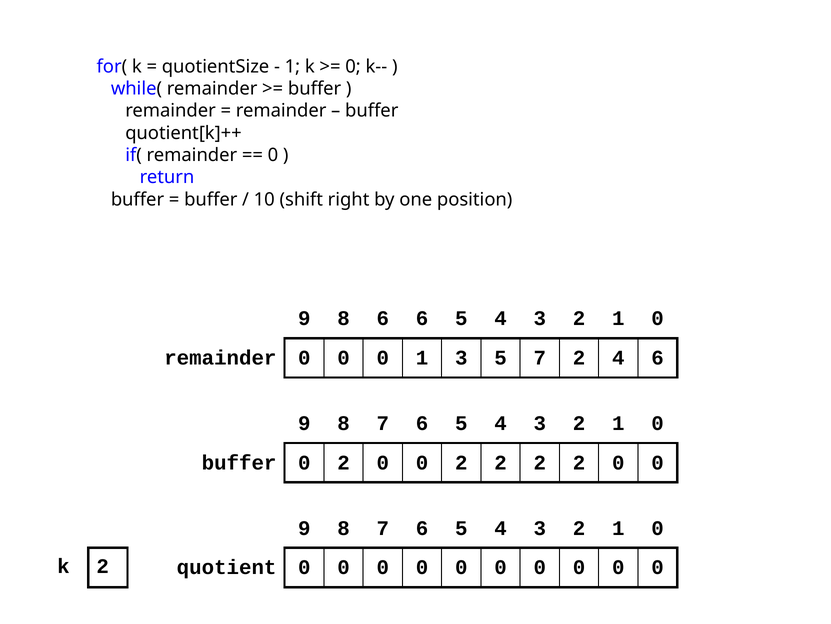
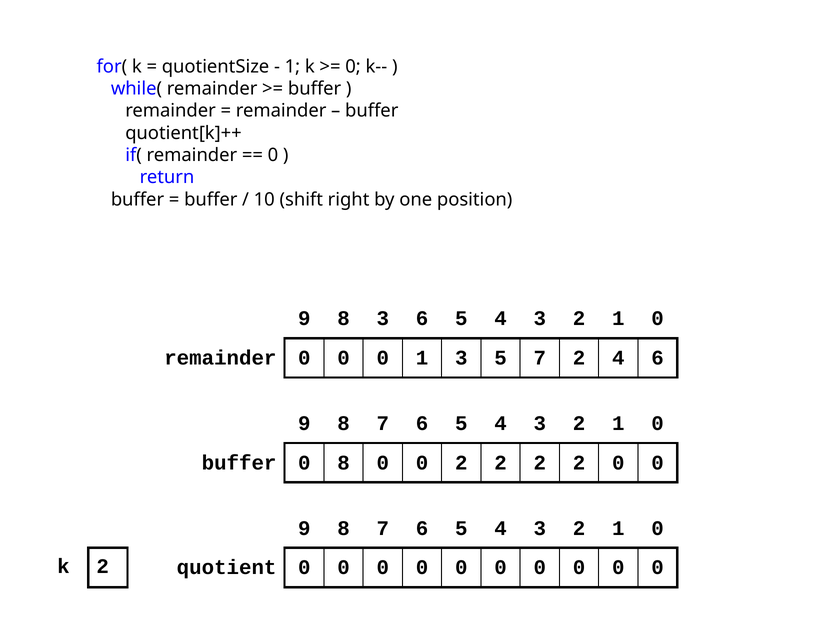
8 6: 6 -> 3 (383, 318)
buffer 0 2: 2 -> 8 (344, 462)
